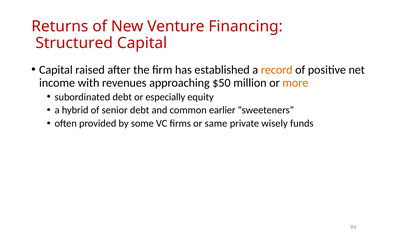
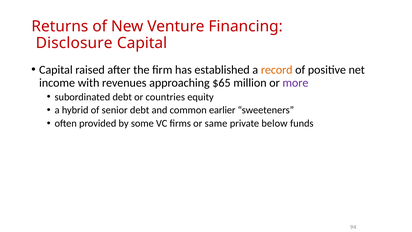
Structured: Structured -> Disclosure (74, 43)
$50: $50 -> $65 (222, 83)
more colour: orange -> purple (295, 83)
especially: especially -> countries (165, 97)
wisely: wisely -> below (275, 123)
